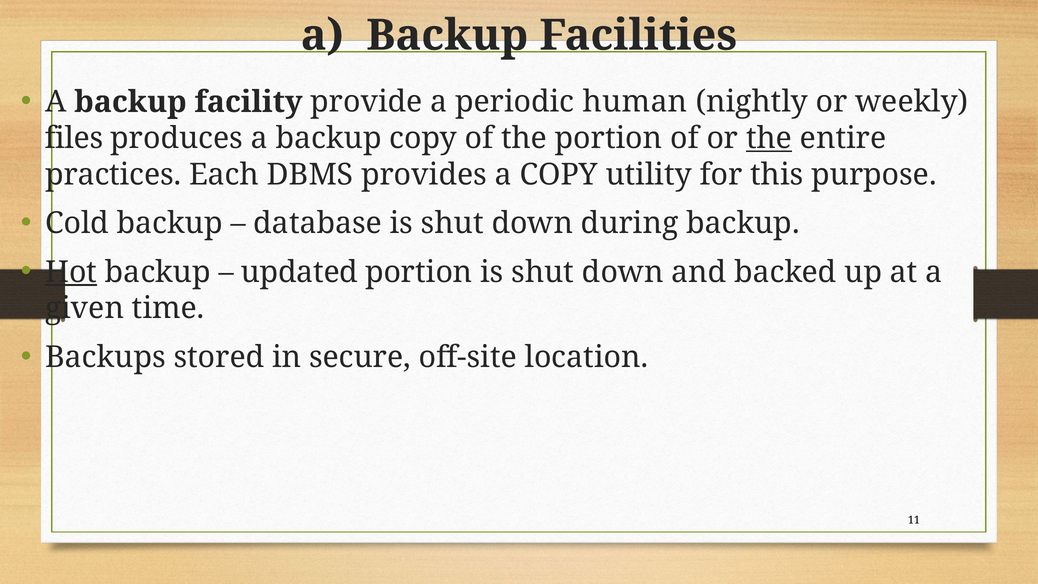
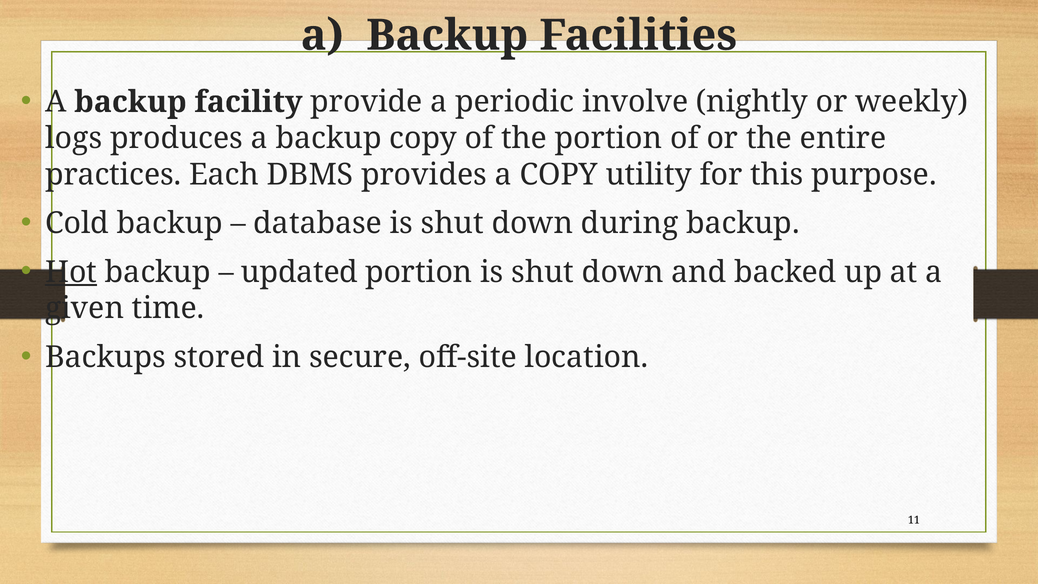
human: human -> involve (635, 102)
files: files -> logs (74, 138)
the underline: present -> none (769, 138)
